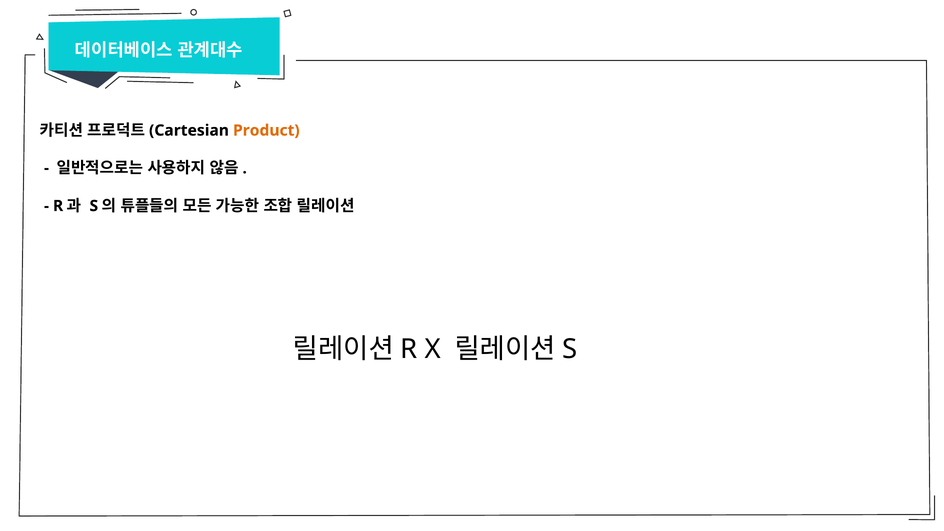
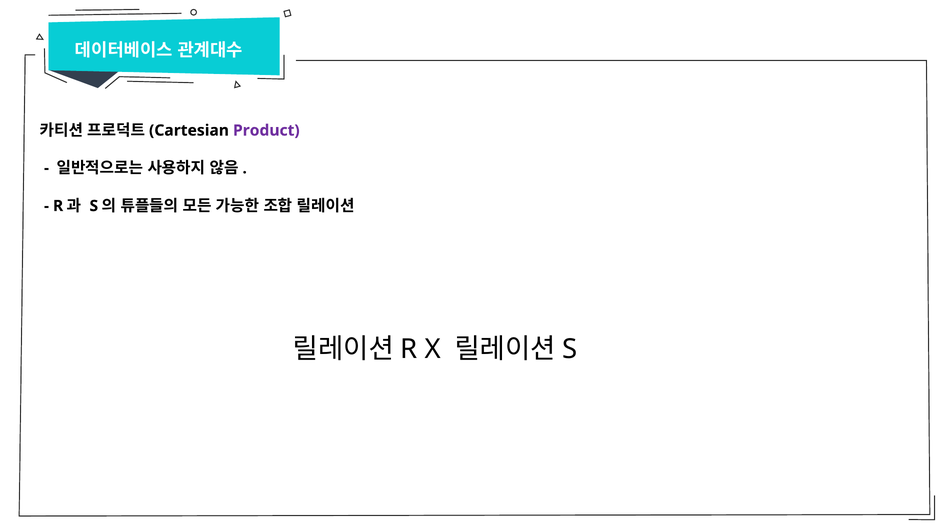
Product colour: orange -> purple (266, 130)
